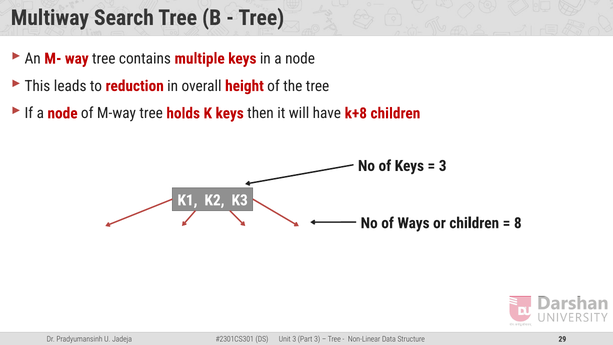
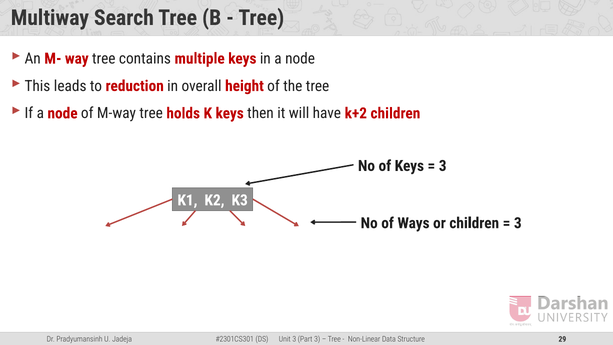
k+8: k+8 -> k+2 (356, 113)
8: 8 -> 3 (518, 223)
